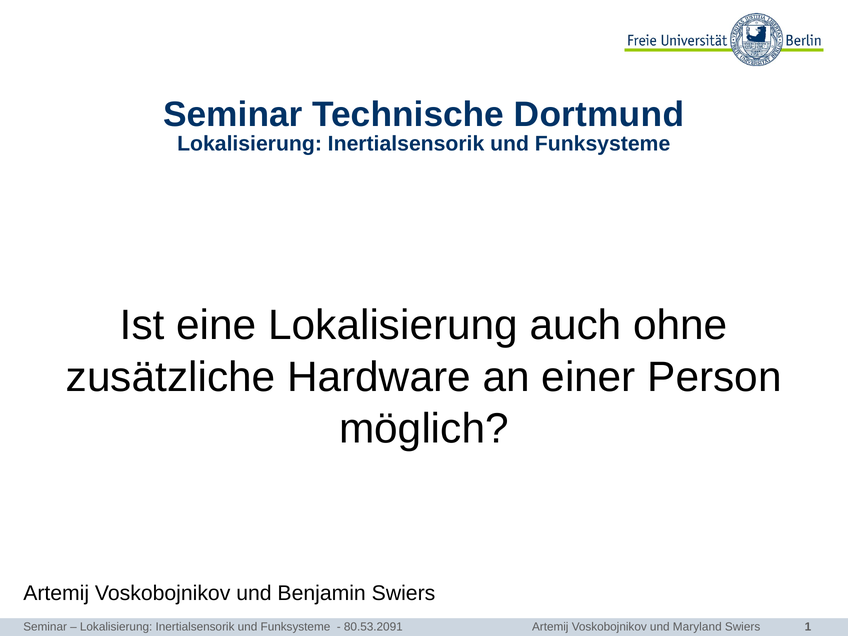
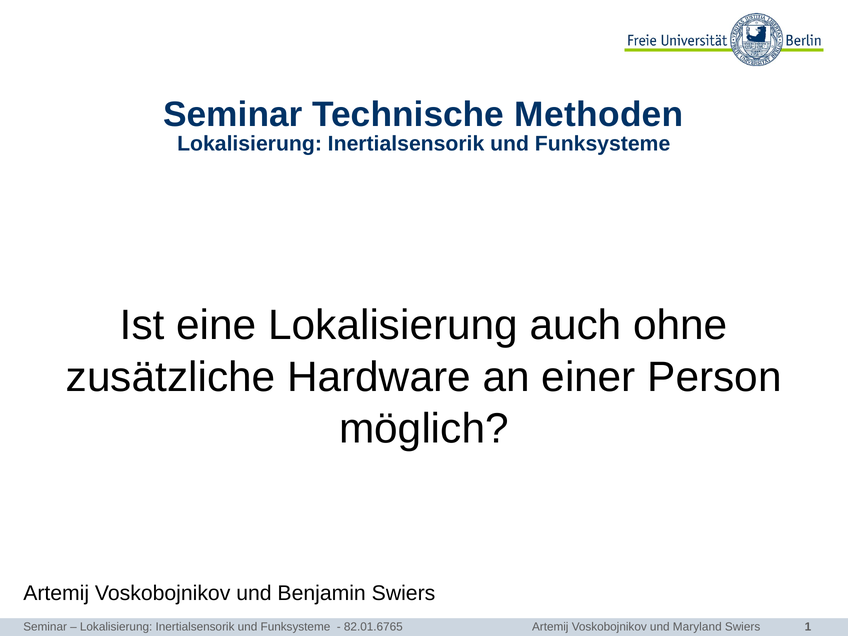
Dortmund: Dortmund -> Methoden (599, 115)
80.53.2091: 80.53.2091 -> 82.01.6765 (373, 627)
